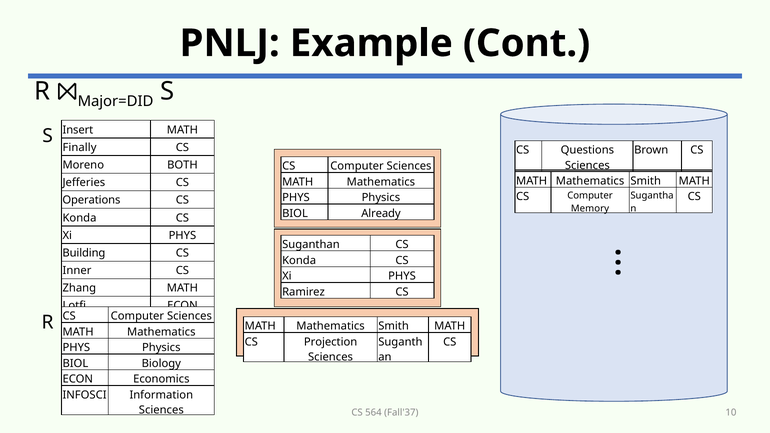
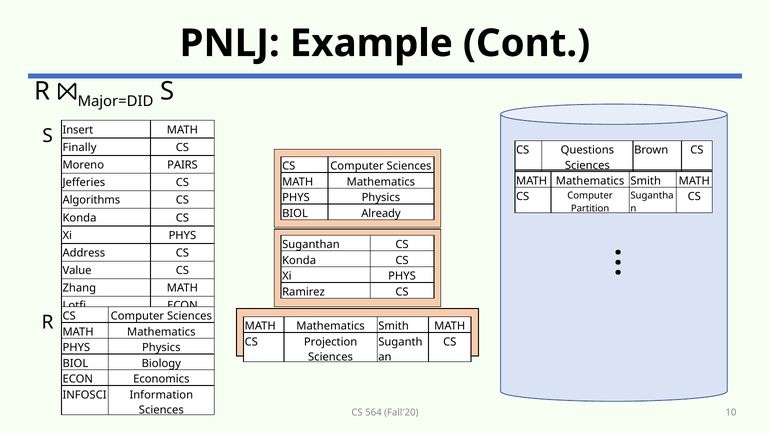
BOTH: BOTH -> PAIRS (183, 165)
Operations: Operations -> Algorithms (91, 200)
Memory: Memory -> Partition (590, 209)
Building: Building -> Address (84, 253)
Inner: Inner -> Value (77, 271)
Fall'37: Fall'37 -> Fall'20 (401, 413)
